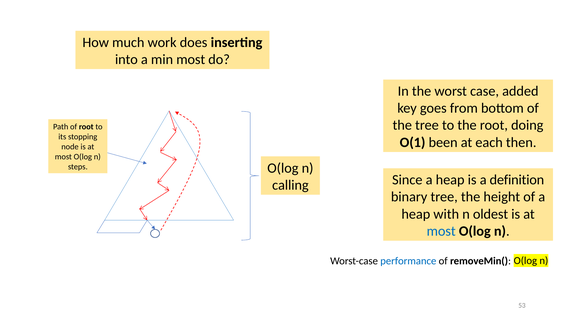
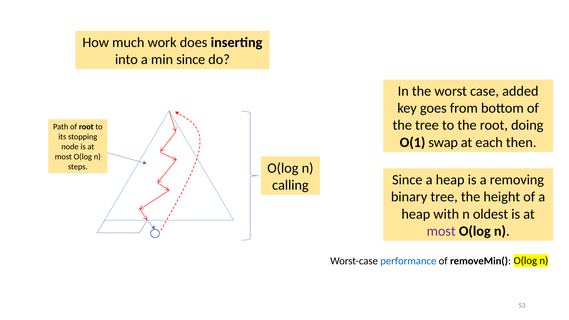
min most: most -> since (191, 59)
been: been -> swap (443, 142)
definition: definition -> removing (517, 180)
most colour: blue -> purple (441, 231)
